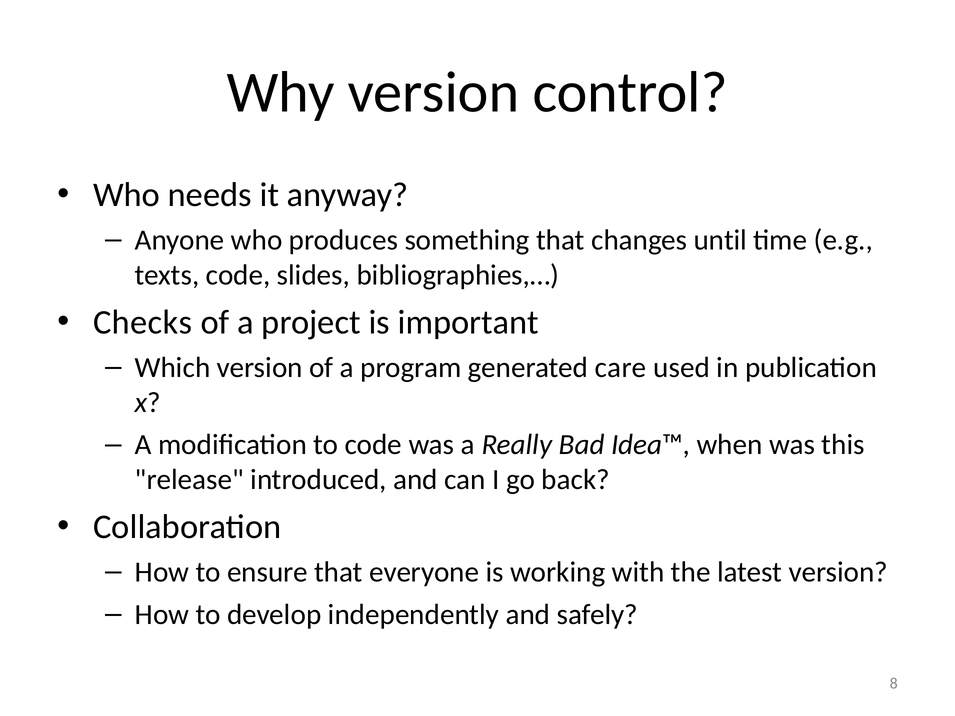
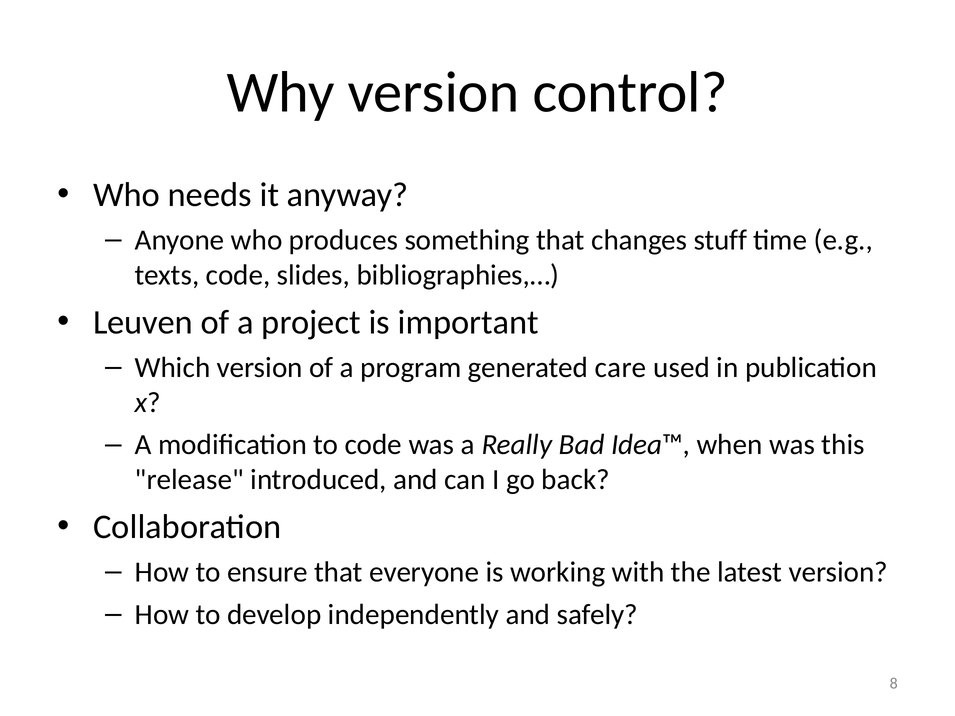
until: until -> stuff (720, 240)
Checks: Checks -> Leuven (143, 322)
